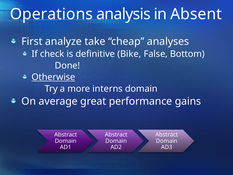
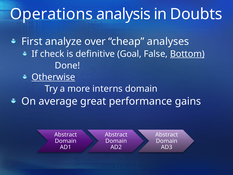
Absent: Absent -> Doubts (196, 14)
take: take -> over (95, 42)
Bike: Bike -> Goal (129, 54)
Bottom underline: none -> present (187, 54)
